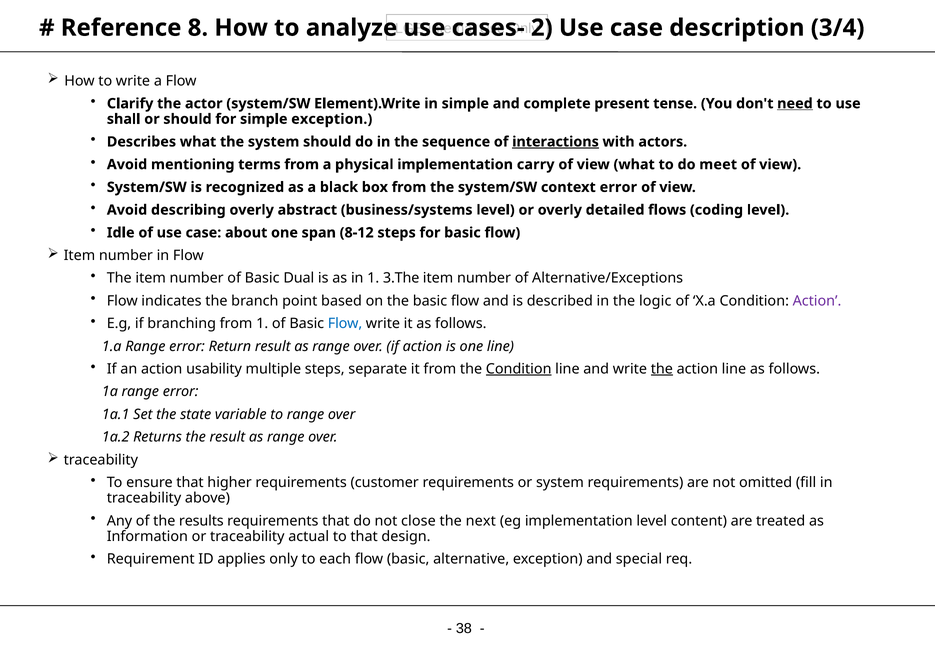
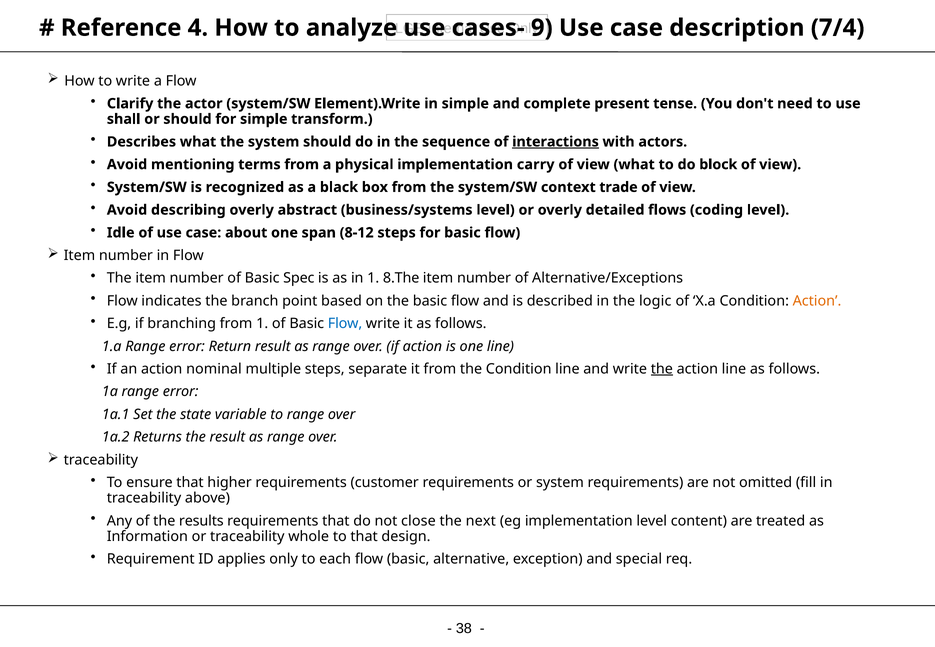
8: 8 -> 4 (198, 28)
2: 2 -> 9 (542, 28)
3/4: 3/4 -> 7/4 (838, 28)
need underline: present -> none (795, 104)
simple exception: exception -> transform (332, 119)
meet: meet -> block (718, 165)
context error: error -> trade (618, 187)
Dual: Dual -> Spec (299, 278)
3.The: 3.The -> 8.The (401, 278)
Action colour: purple -> orange (817, 301)
usability: usability -> nominal (214, 369)
Condition underline: present -> none (519, 369)
actual: actual -> whole (309, 537)
